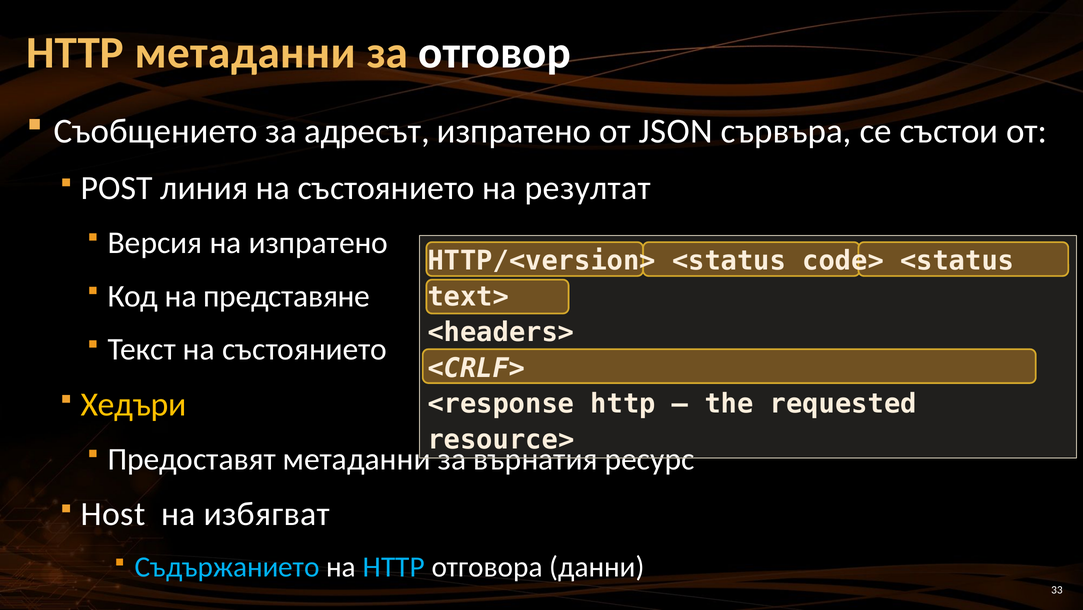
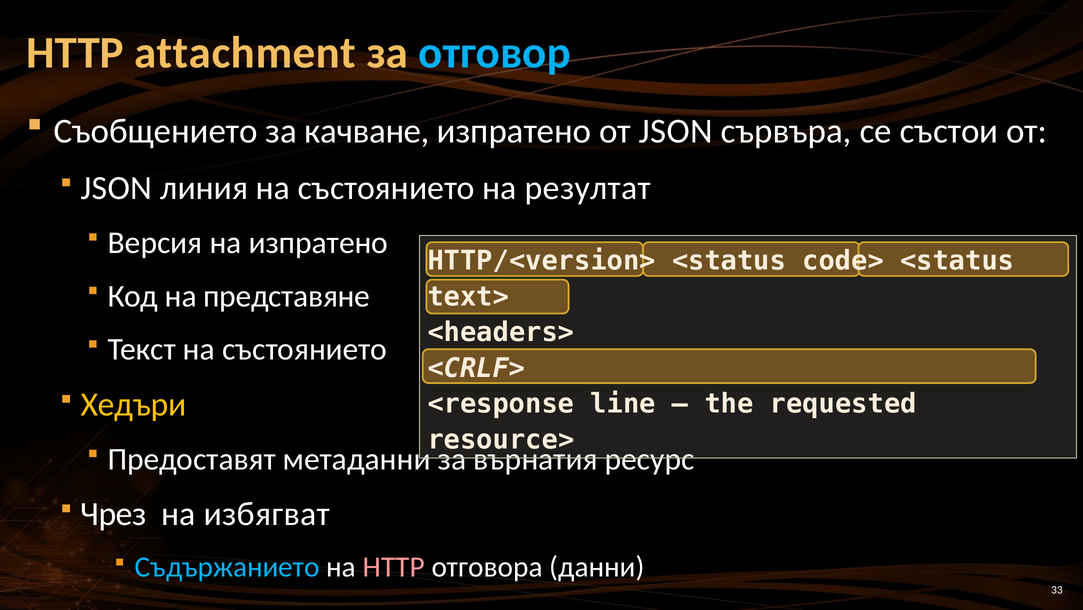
HTTP метаданни: метаданни -> attachment (245, 53)
отговор colour: white -> light blue (495, 53)
адресът: адресът -> качване (367, 131)
POST: POST -> JSON (116, 188)
<response http: http -> line (623, 404)
Host: Host -> Чрез (113, 514)
HTTP colour: light blue -> pink (394, 567)
